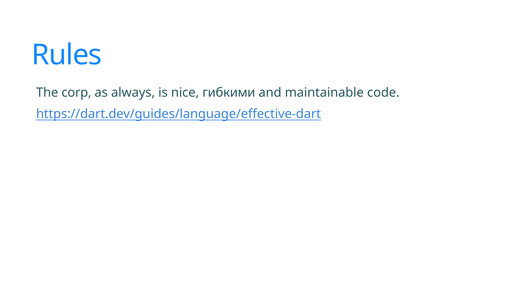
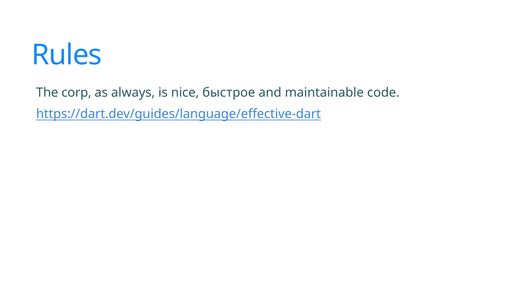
гибкими: гибкими -> быстрое (229, 93)
